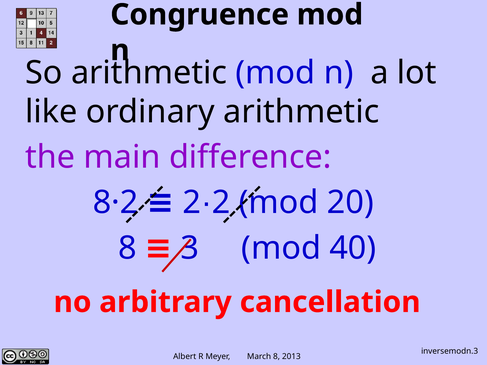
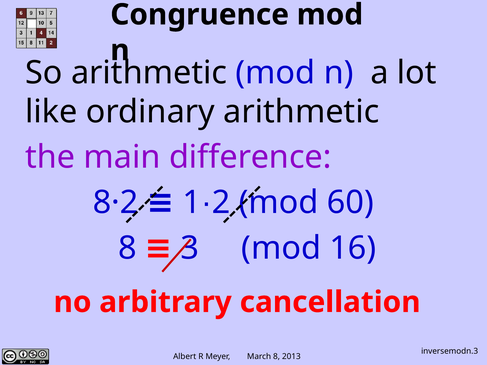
2: 2 -> 1 (192, 203)
20: 20 -> 60 (350, 203)
40: 40 -> 16 (353, 248)
